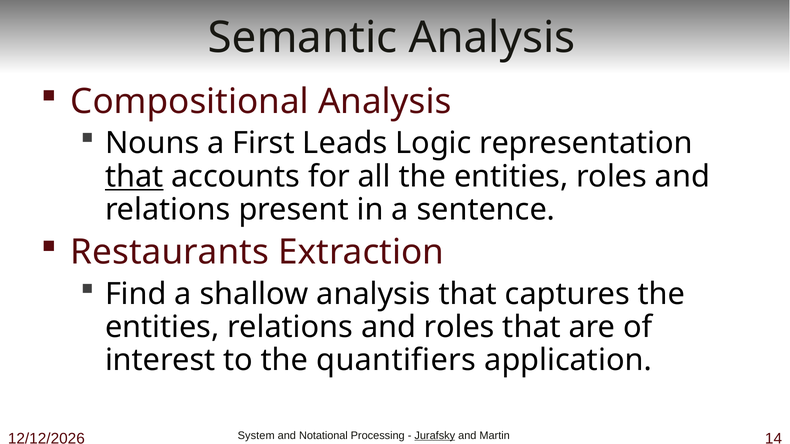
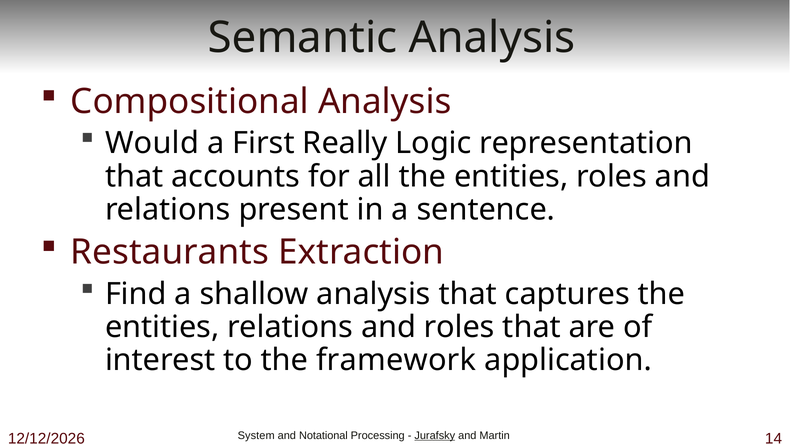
Nouns: Nouns -> Would (152, 143)
Leads: Leads -> Really (345, 143)
that underline: present -> none (134, 177)
quantifiers: quantifiers -> framework (396, 361)
